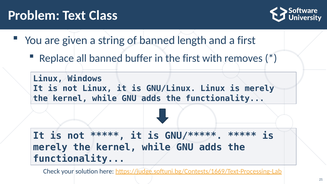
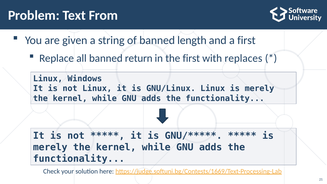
Class: Class -> From (103, 15)
buffer: buffer -> return (139, 58)
removes: removes -> replaces (243, 58)
